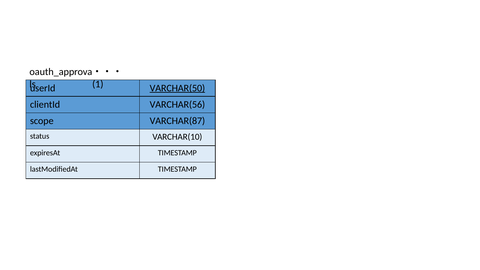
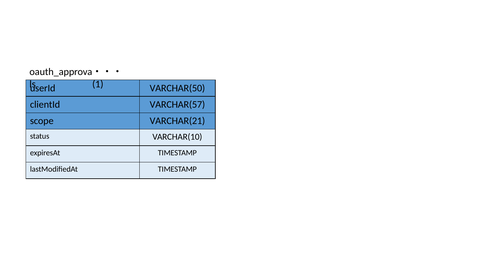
VARCHAR(50 underline: present -> none (177, 88)
VARCHAR(56: VARCHAR(56 -> VARCHAR(57 (177, 105)
VARCHAR(87: VARCHAR(87 -> VARCHAR(21 (177, 121)
